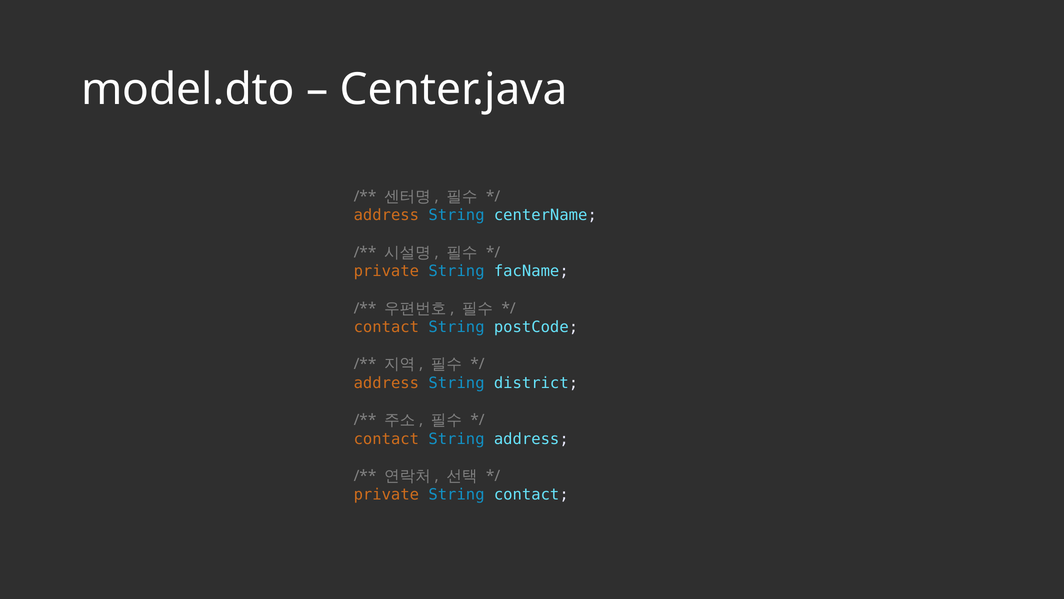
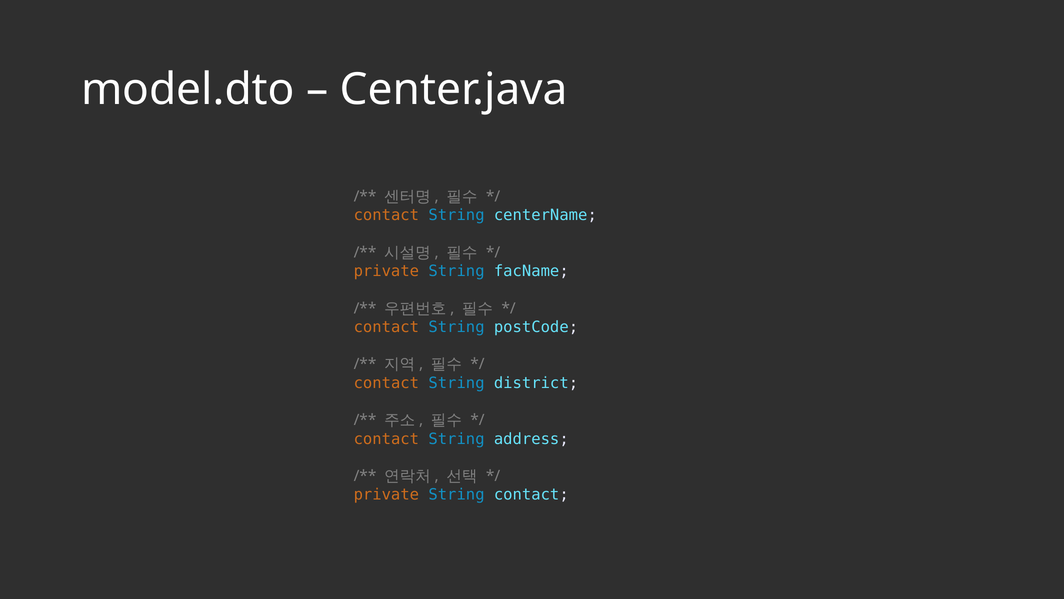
address: address -> contact (386, 215)
address: address -> contact (386, 383)
